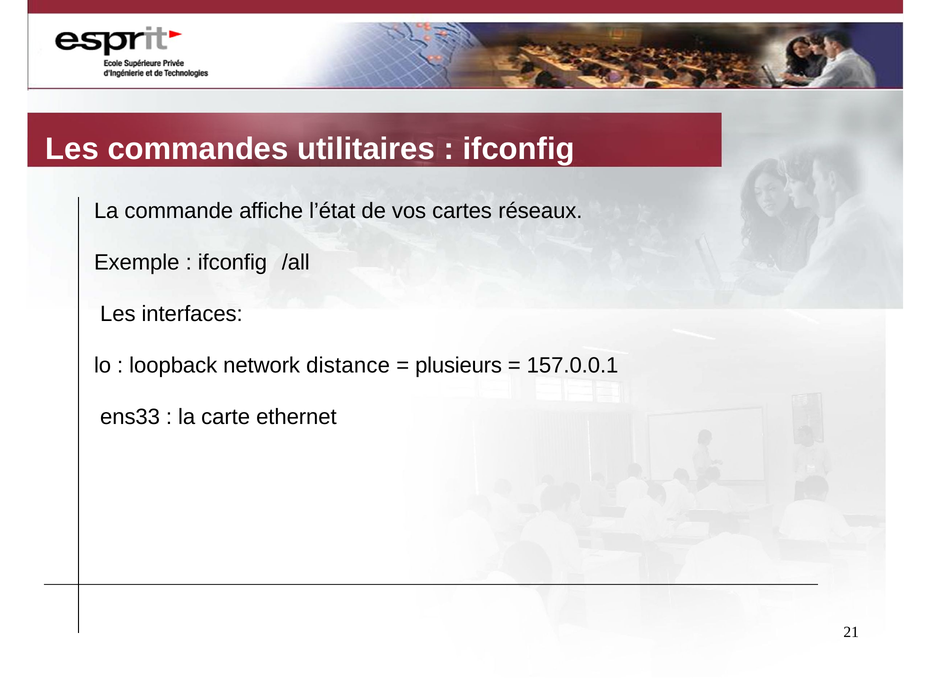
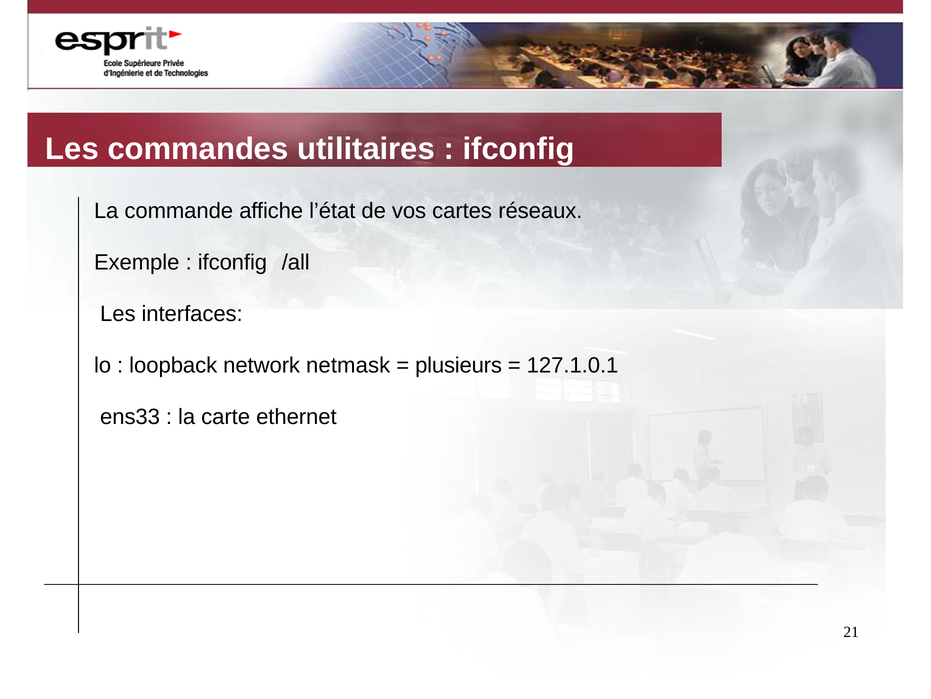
distance: distance -> netmask (348, 365)
157.0.0.1: 157.0.0.1 -> 127.1.0.1 (573, 365)
